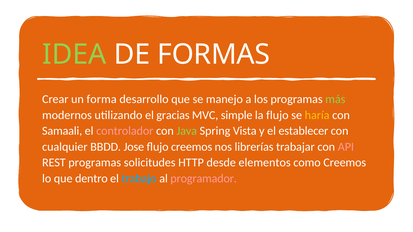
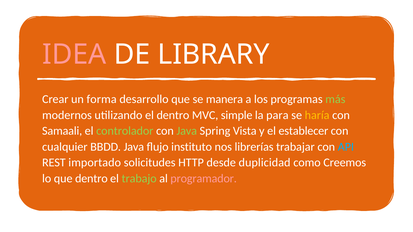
IDEA colour: light green -> pink (74, 55)
FORMAS: FORMAS -> LIBRARY (214, 55)
manejo: manejo -> manera (224, 99)
el gracias: gracias -> dentro (173, 115)
la flujo: flujo -> para (277, 115)
controlador colour: pink -> light green (125, 131)
BBDD Jose: Jose -> Java (134, 147)
flujo creemos: creemos -> instituto (192, 147)
API colour: pink -> light blue (346, 147)
REST programas: programas -> importado (95, 163)
elementos: elementos -> duplicidad (265, 163)
trabajo colour: light blue -> light green (139, 179)
